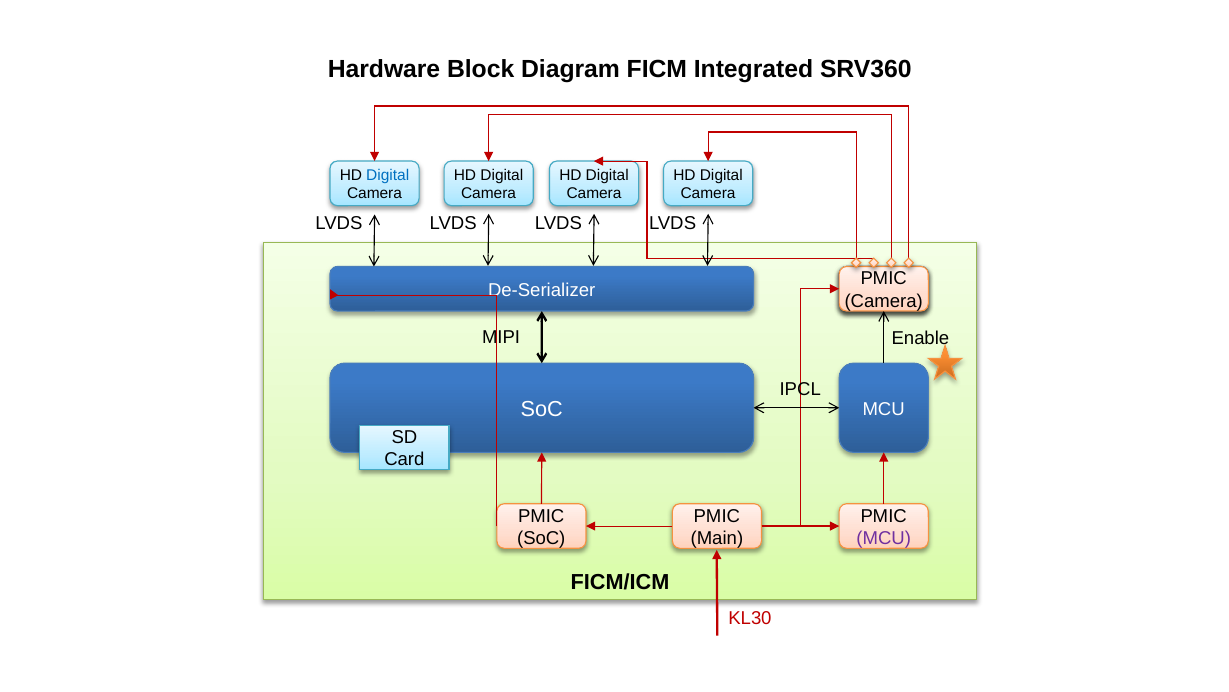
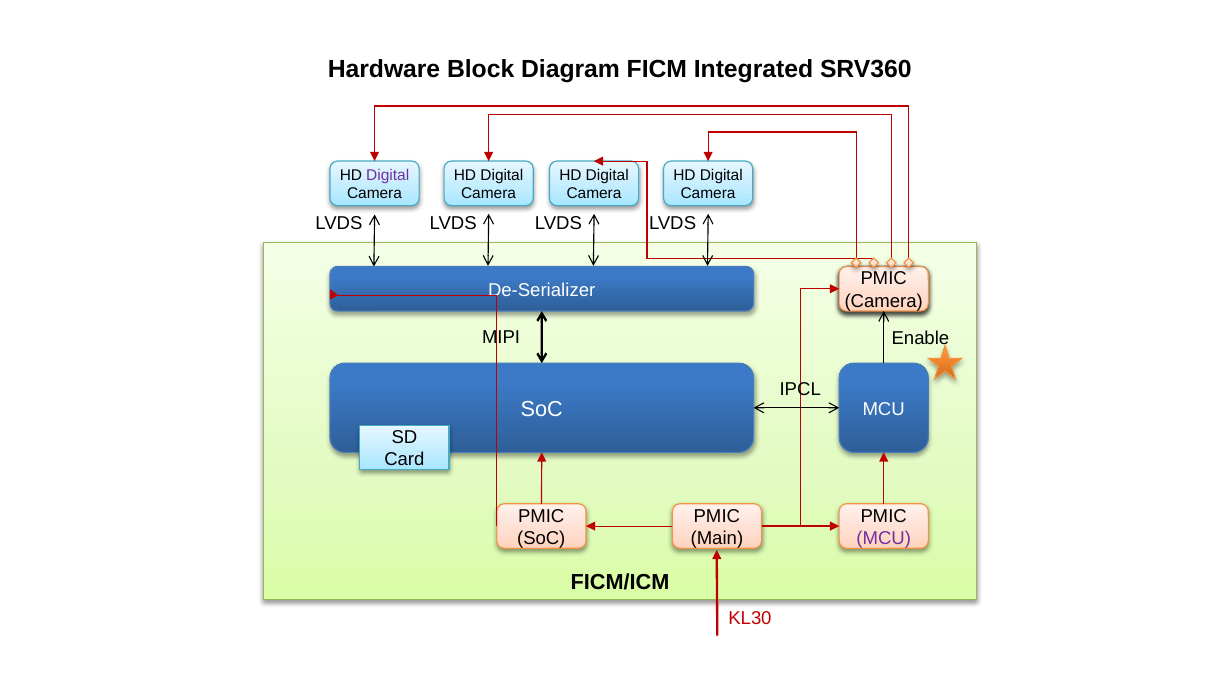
Digital colour: blue -> purple (388, 175)
